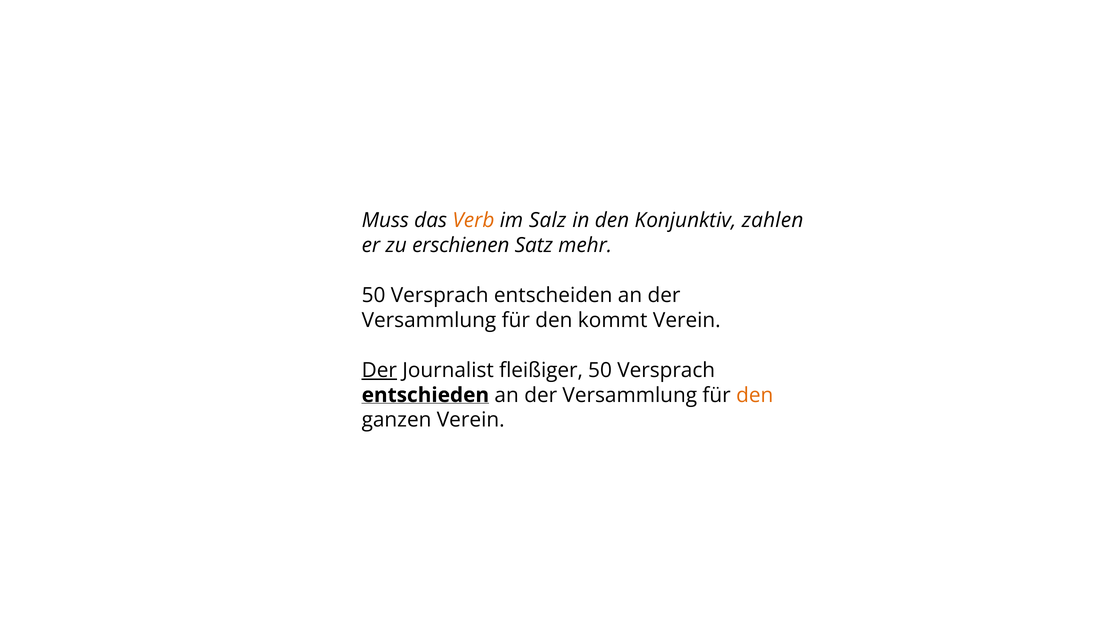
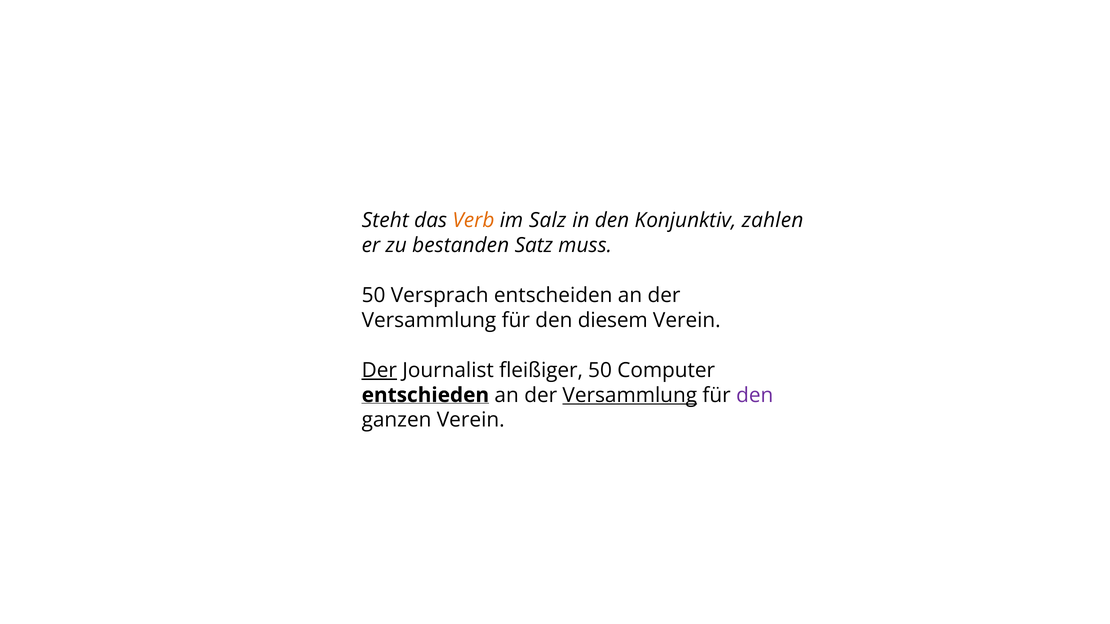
Muss: Muss -> Steht (385, 221)
erschienen: erschienen -> bestanden (461, 246)
mehr: mehr -> muss (585, 246)
kommt: kommt -> diesem (613, 320)
Versprach: Versprach -> Computer (666, 370)
Versammlung underline: none -> present (630, 395)
den colour: orange -> purple (755, 395)
